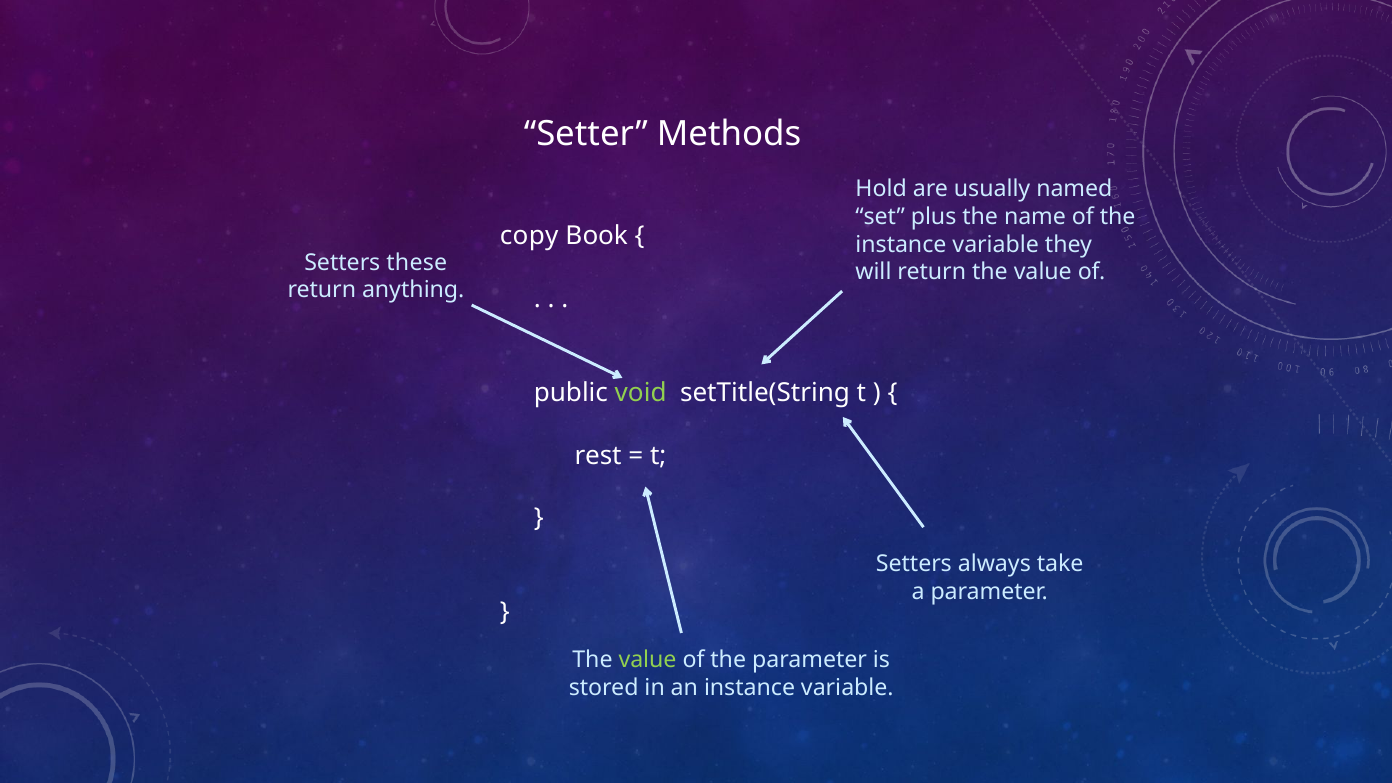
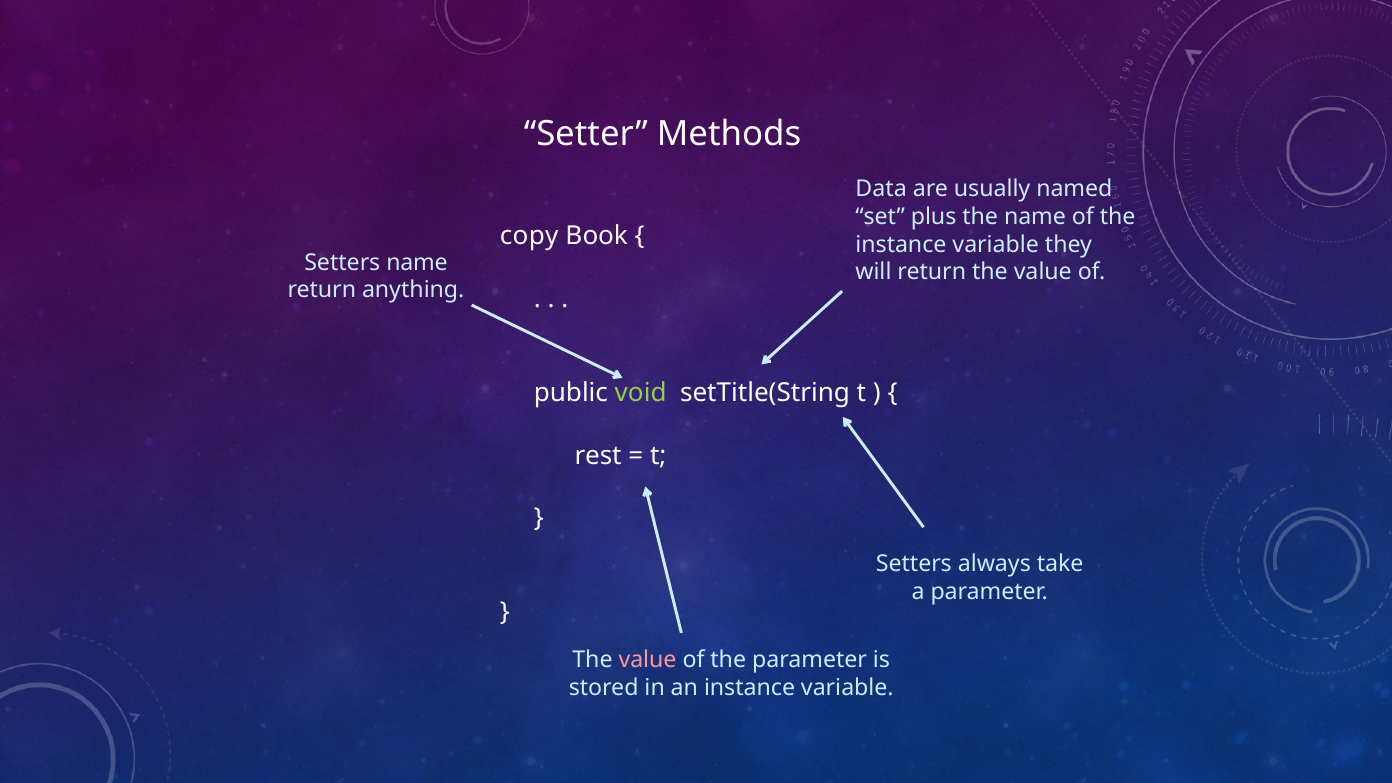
Hold: Hold -> Data (881, 189)
Setters these: these -> name (417, 262)
value colour: light green -> pink (648, 660)
